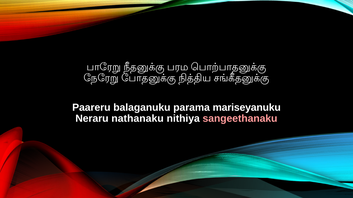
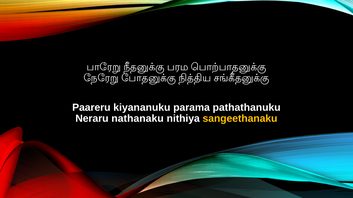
balaganuku: balaganuku -> kiyananuku (142, 108)
mariseyanuku: mariseyanuku -> pathathanuku (247, 108)
sangeethanaku colour: pink -> yellow (240, 119)
